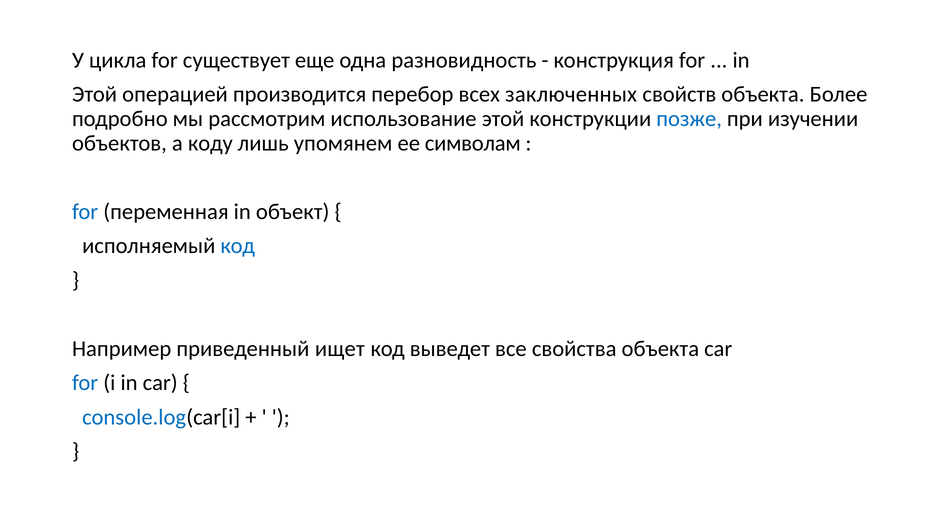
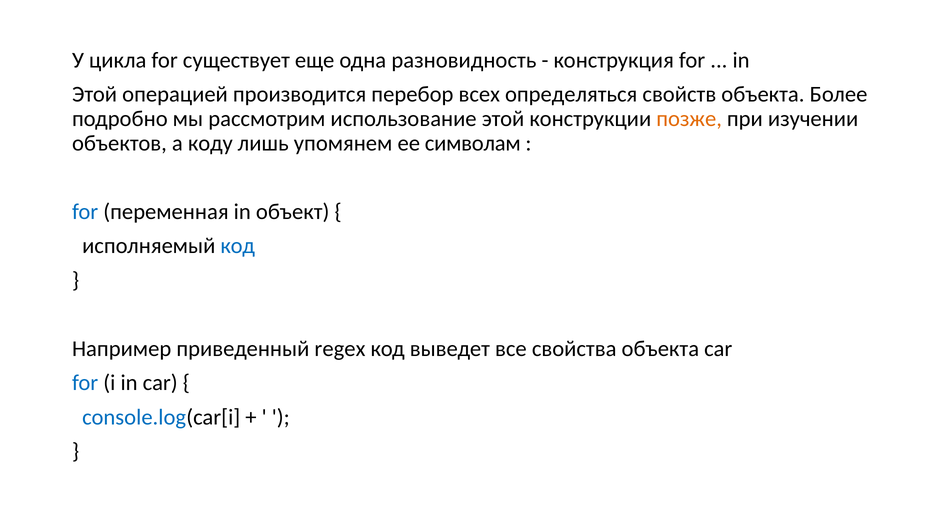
заключенных: заключенных -> определяться (571, 94)
позже colour: blue -> orange (689, 119)
ищет: ищет -> regex (340, 349)
